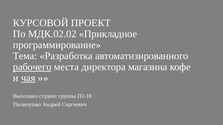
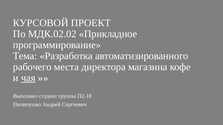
рабочего underline: present -> none (32, 67)
